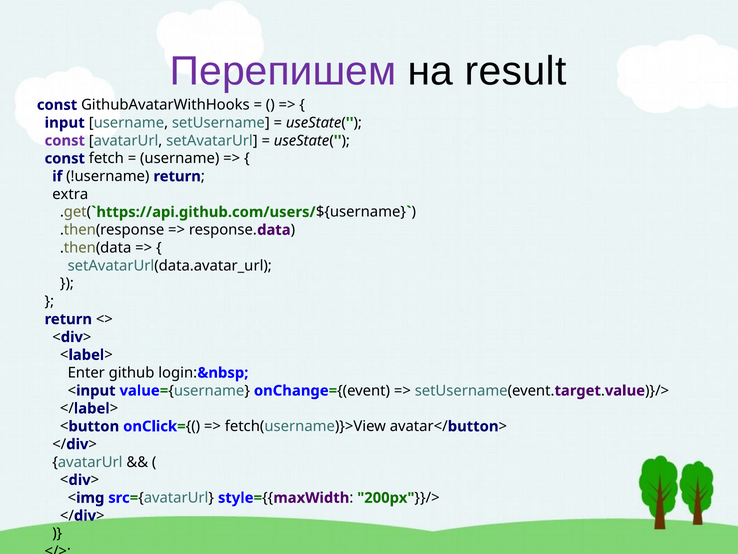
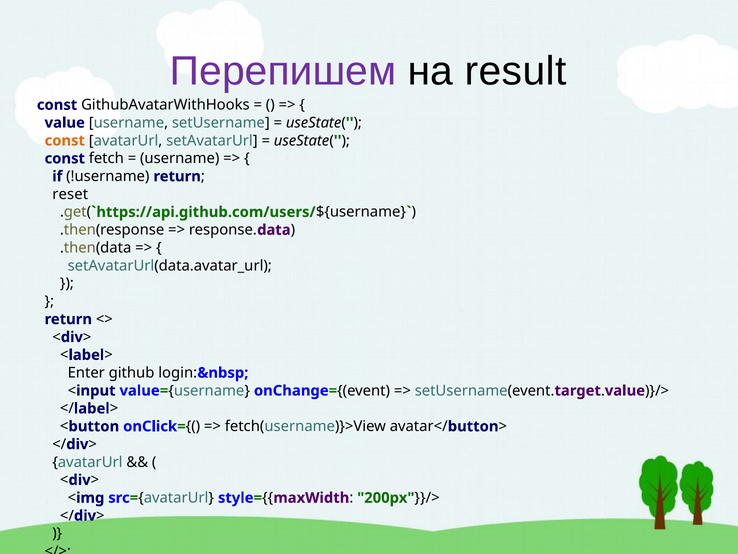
input: input -> value (65, 123)
const colour: purple -> orange (65, 140)
extra: extra -> reset (70, 194)
